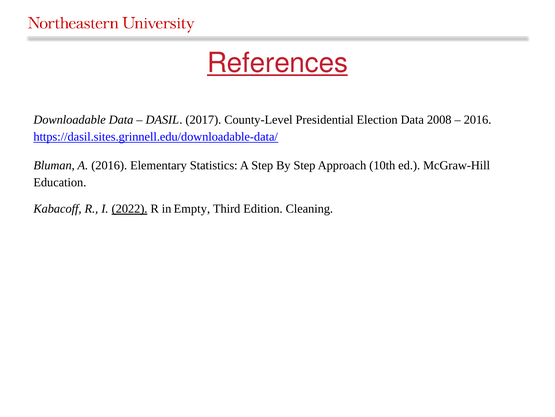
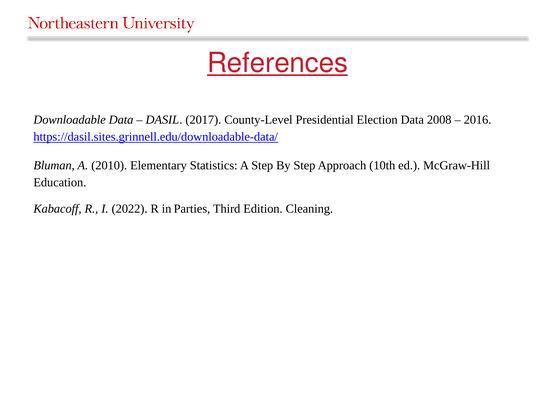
A 2016: 2016 -> 2010 (109, 165)
2022 underline: present -> none (130, 209)
Empty: Empty -> Parties (192, 209)
